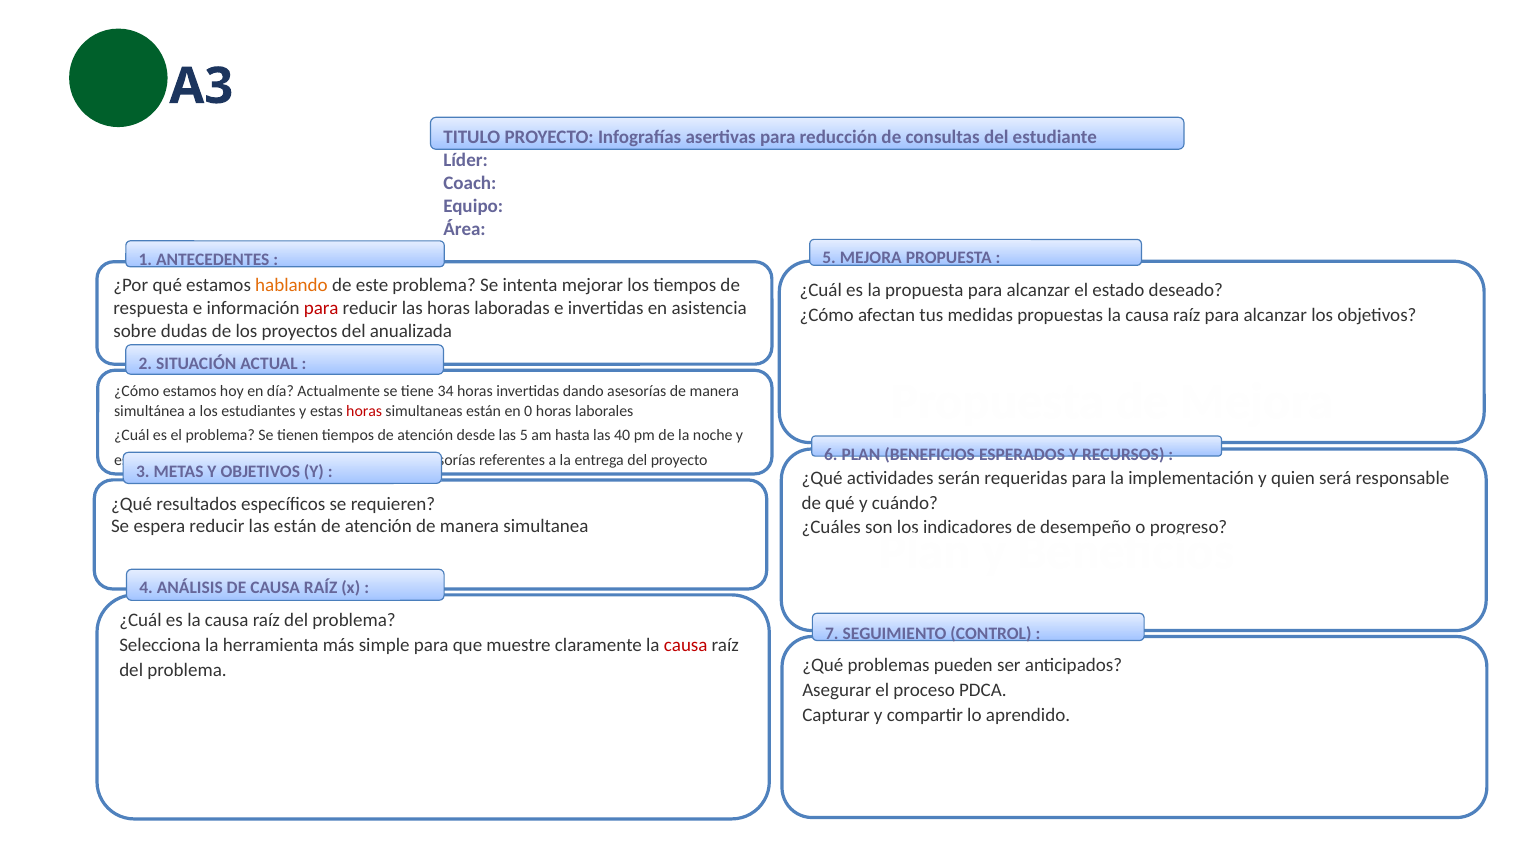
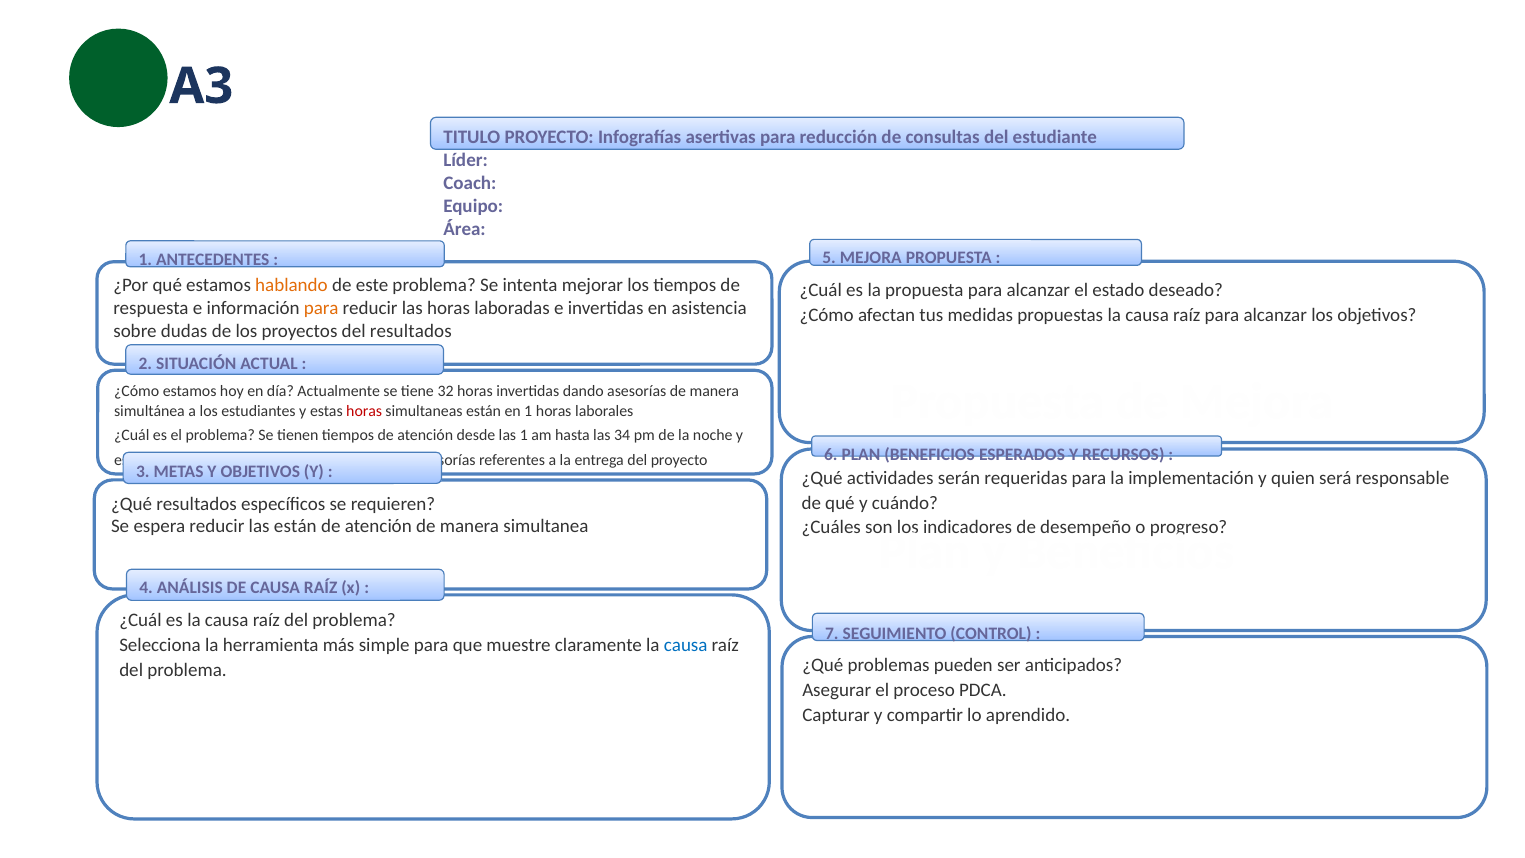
para colour: red -> orange (321, 308)
del anualizada: anualizada -> resultados (411, 331)
34: 34 -> 32 (446, 392)
en 0: 0 -> 1 (528, 411)
las 5: 5 -> 1 (524, 435)
40: 40 -> 34 (622, 435)
causa colour: red -> blue (686, 645)
